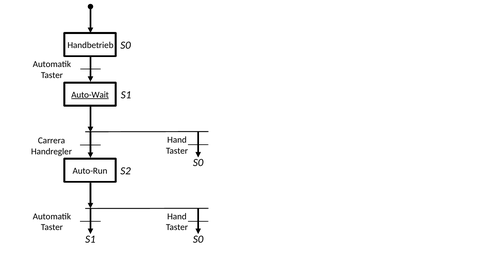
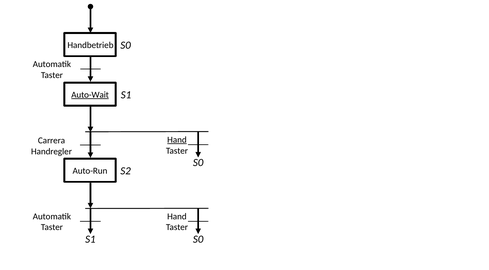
Hand underline: none -> present (177, 140)
